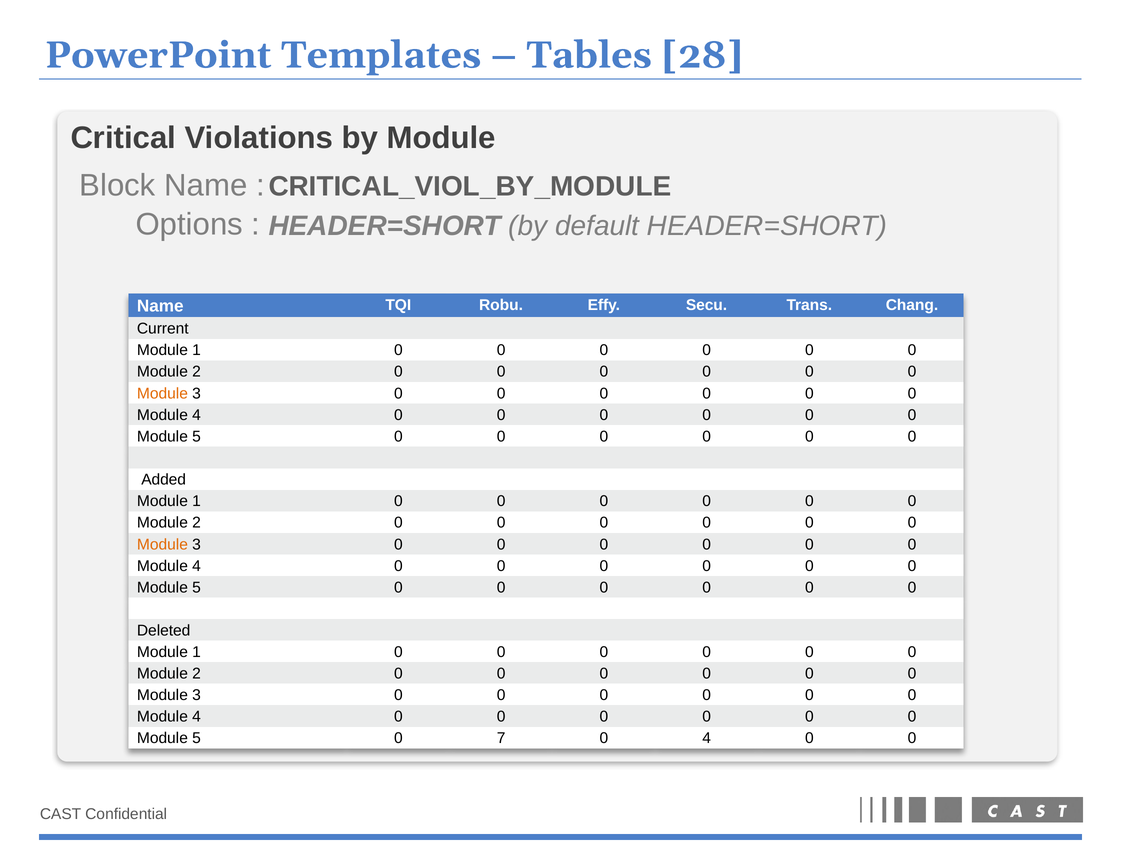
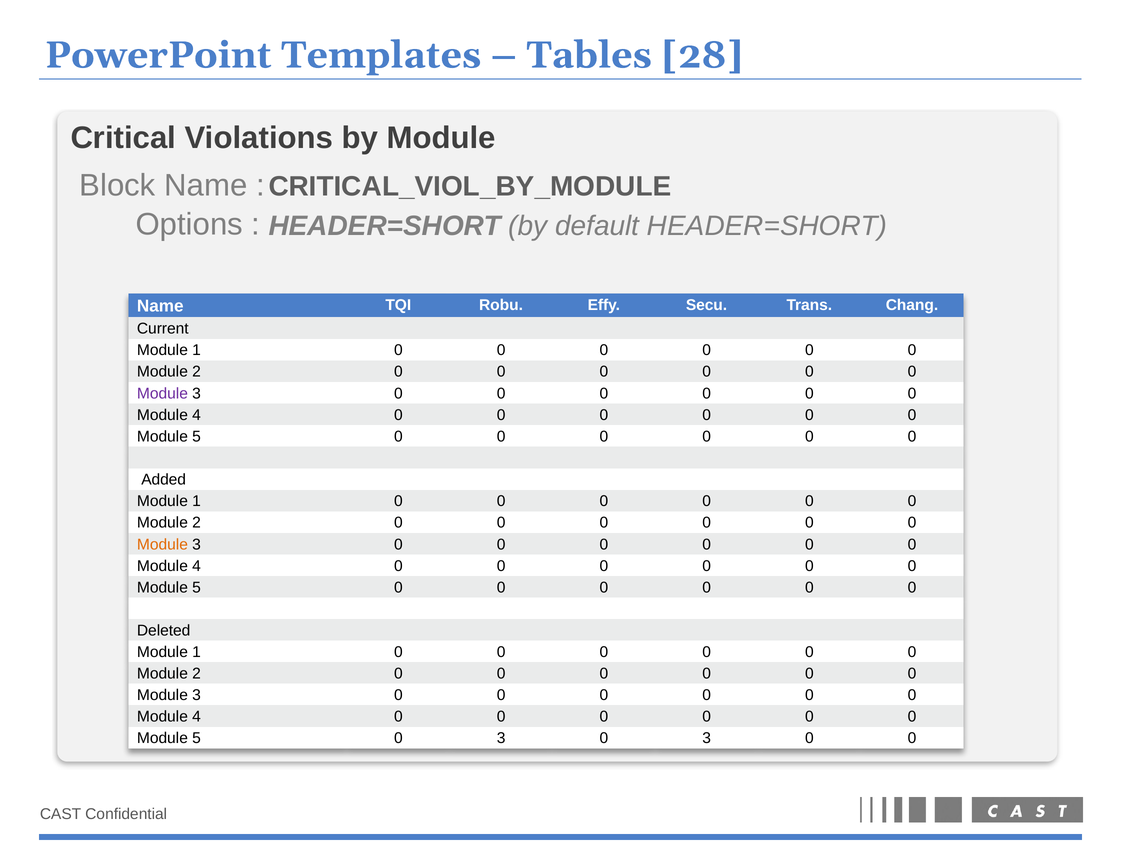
Module colour: orange -> purple (162, 393)
5 0 7: 7 -> 3 (501, 738)
4: 4 -> 3 (707, 738)
